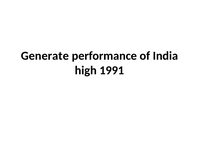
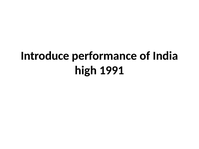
Generate: Generate -> Introduce (45, 56)
